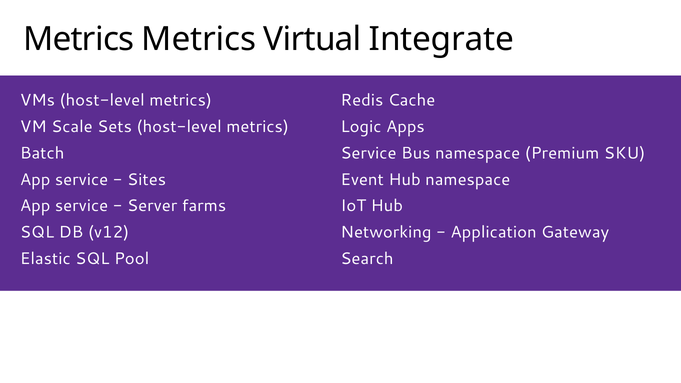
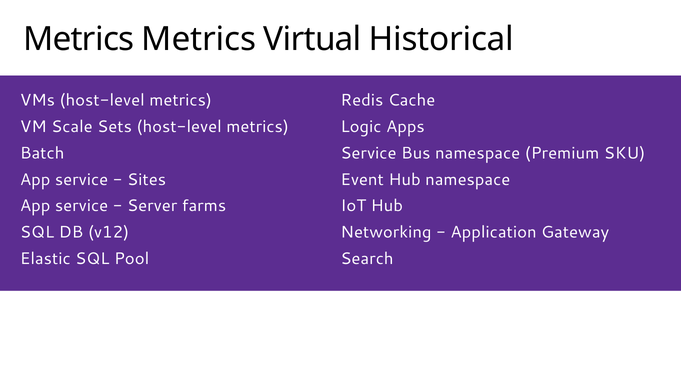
Integrate: Integrate -> Historical (441, 39)
